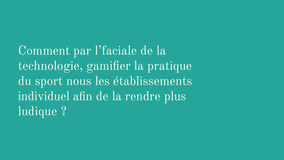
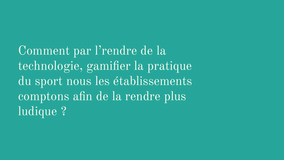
l’faciale: l’faciale -> l’rendre (116, 50)
individuel: individuel -> comptons (44, 96)
